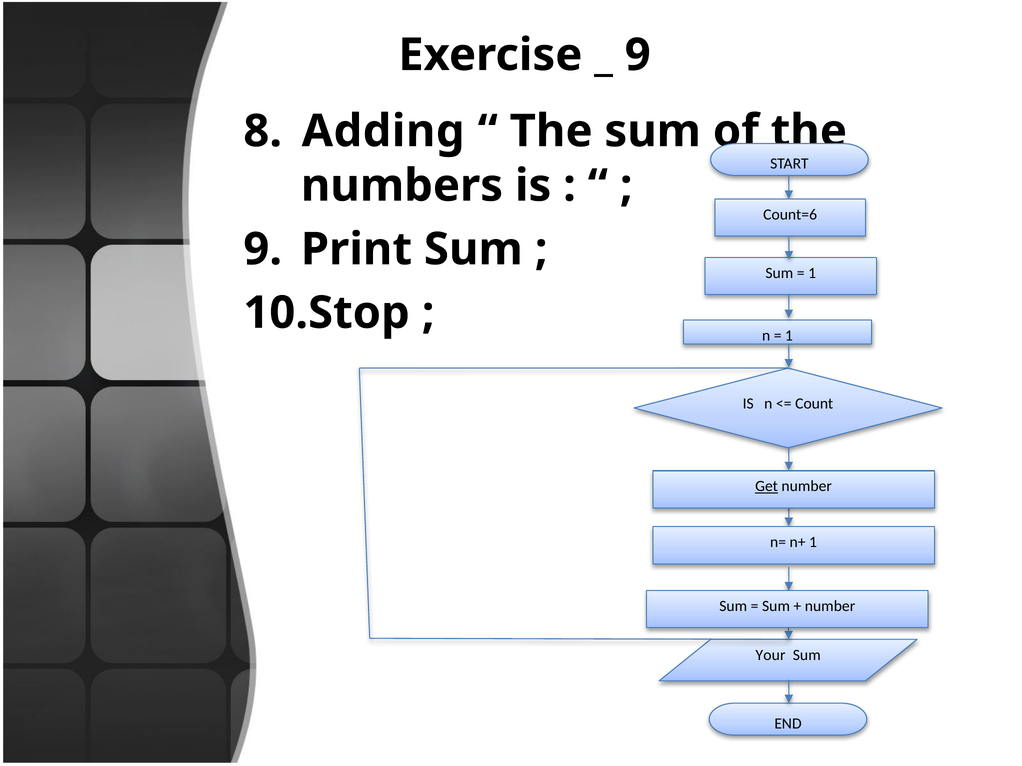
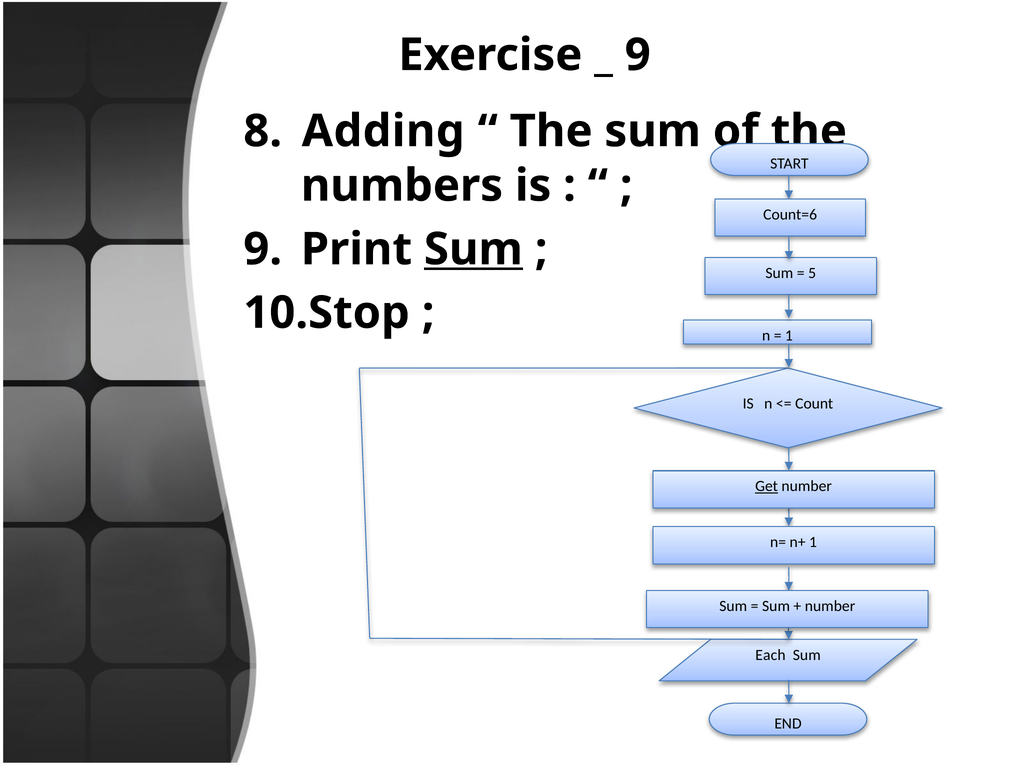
Sum underline: none -> present (473, 249)
1: 1 -> 5 (812, 273)
Your: Your -> Each (770, 655)
